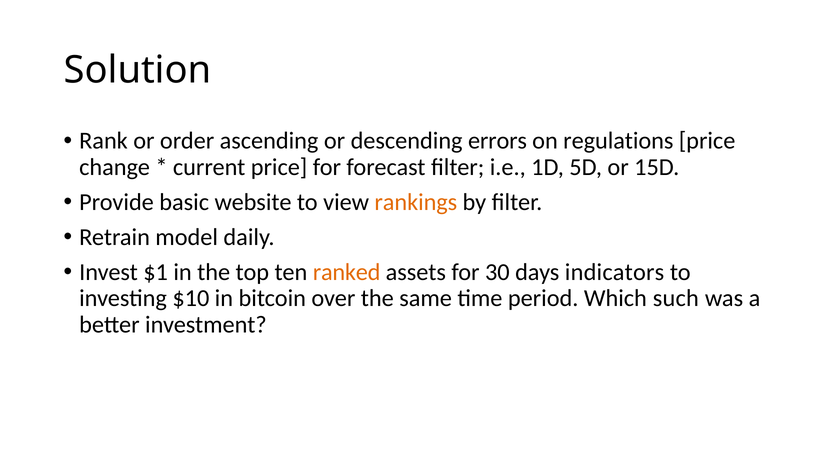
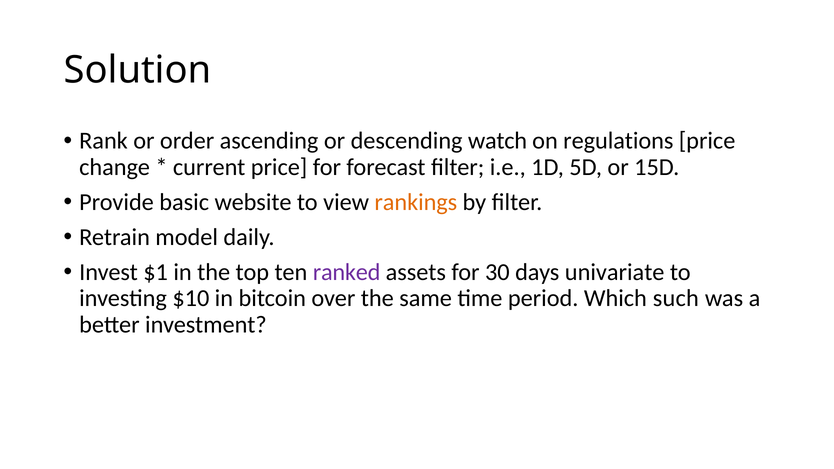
errors: errors -> watch (498, 141)
ranked colour: orange -> purple (347, 272)
indicators: indicators -> univariate (615, 272)
